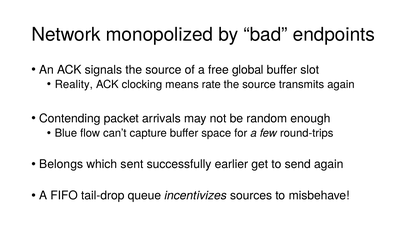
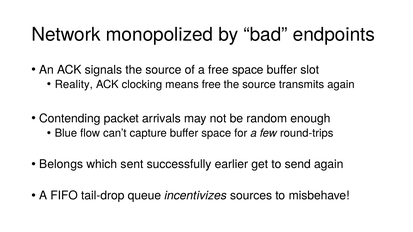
free global: global -> space (248, 70)
means rate: rate -> free (211, 85)
